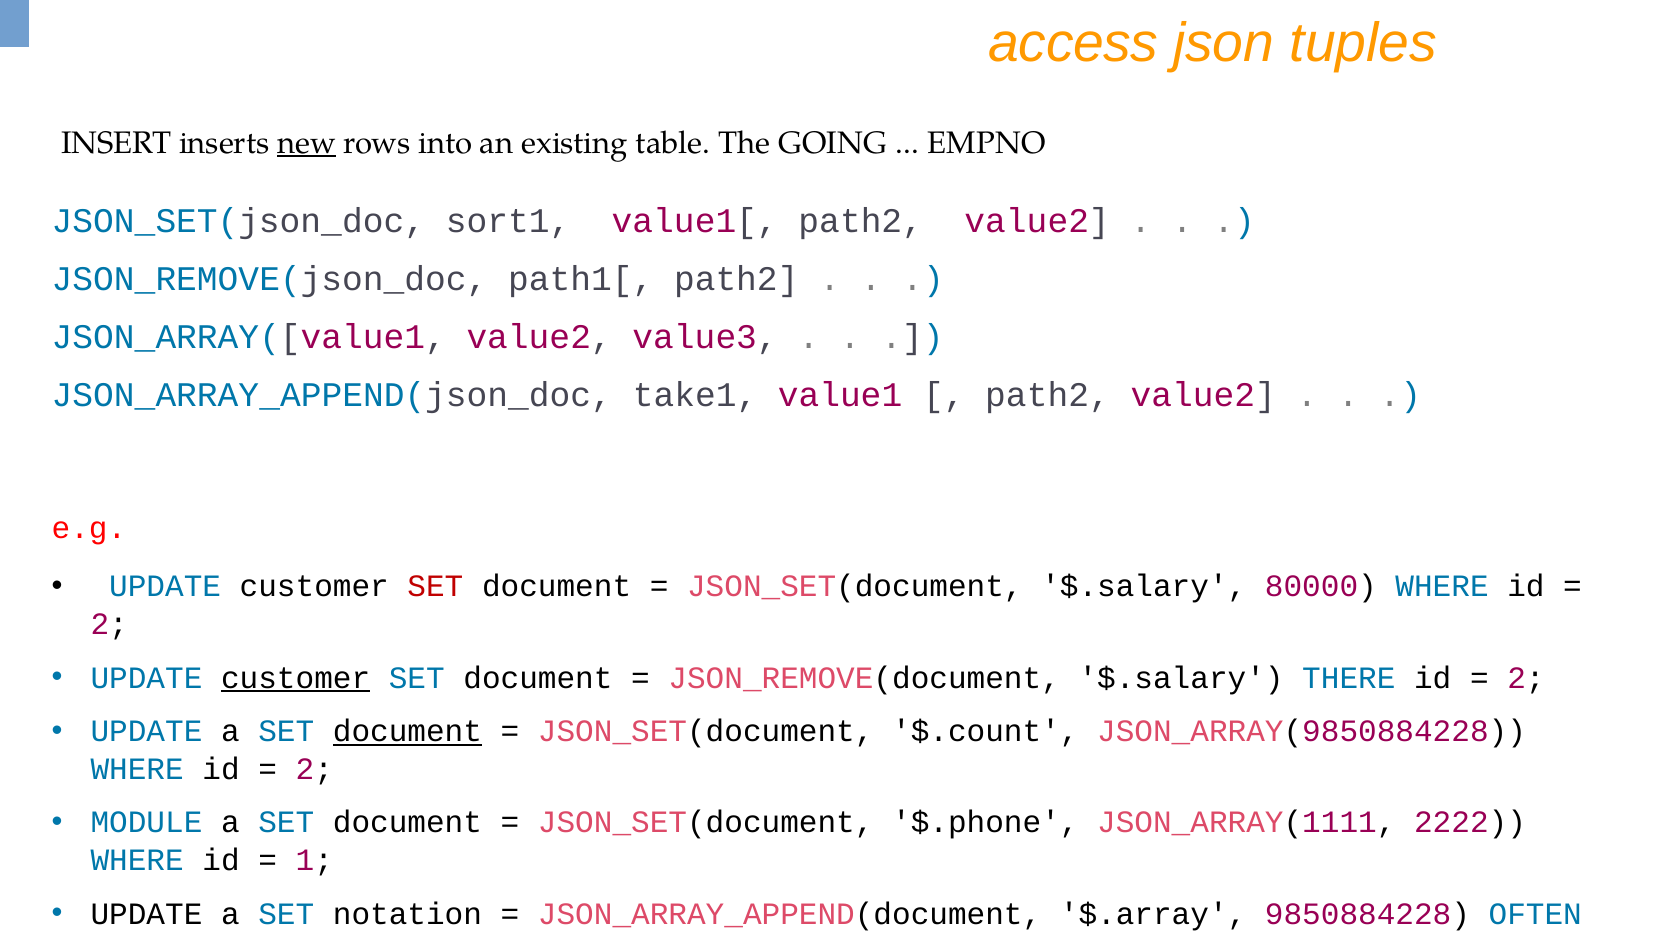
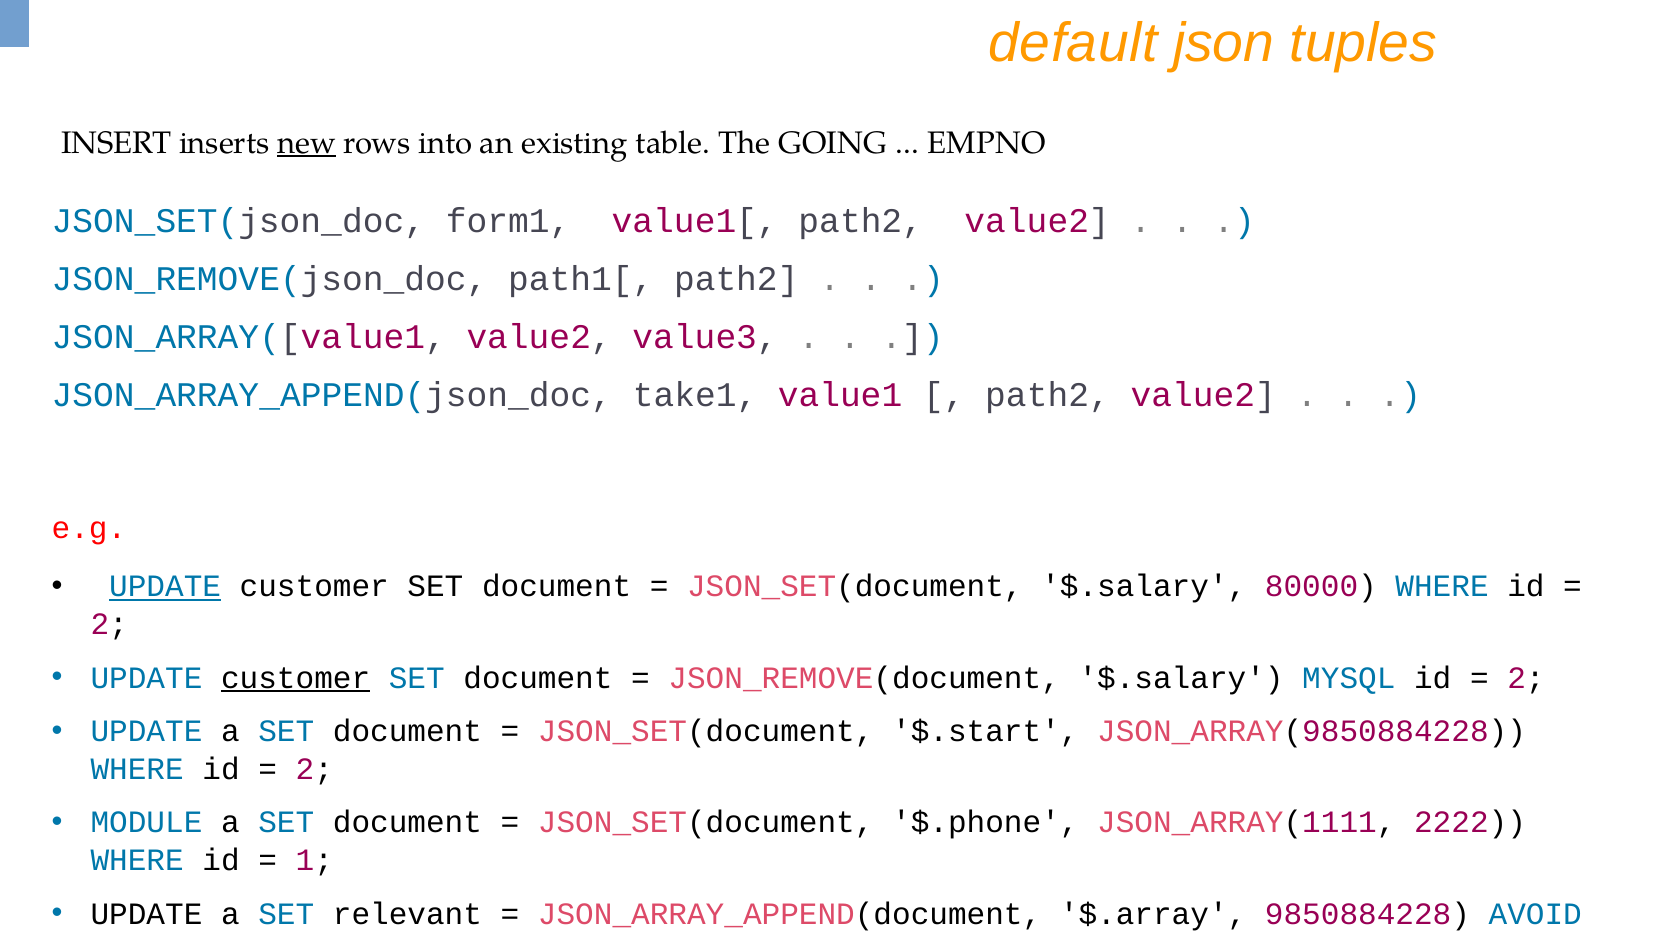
access: access -> default (1073, 43)
sort1: sort1 -> form1 (508, 221)
UPDATE underline: none -> present (165, 587)
SET colour: red -> black (435, 587)
THERE: THERE -> MYSQL (1349, 678)
document underline: present -> none (407, 732)
$.count: $.count -> $.start (985, 732)
notation: notation -> relevant (407, 914)
OFTEN: OFTEN -> AVOID (1535, 914)
